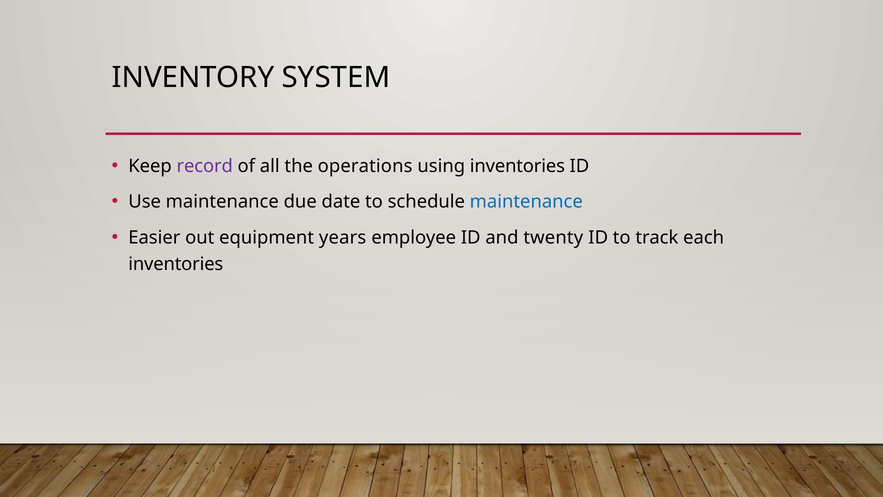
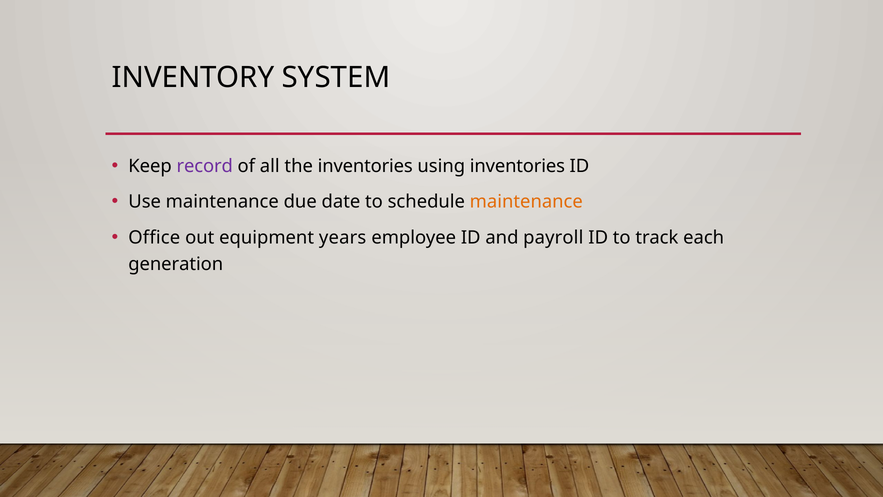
the operations: operations -> inventories (365, 166)
maintenance colour: blue -> orange (526, 202)
Easier: Easier -> Office (154, 237)
twenty: twenty -> payroll (553, 237)
inventories: inventories -> generation (176, 264)
